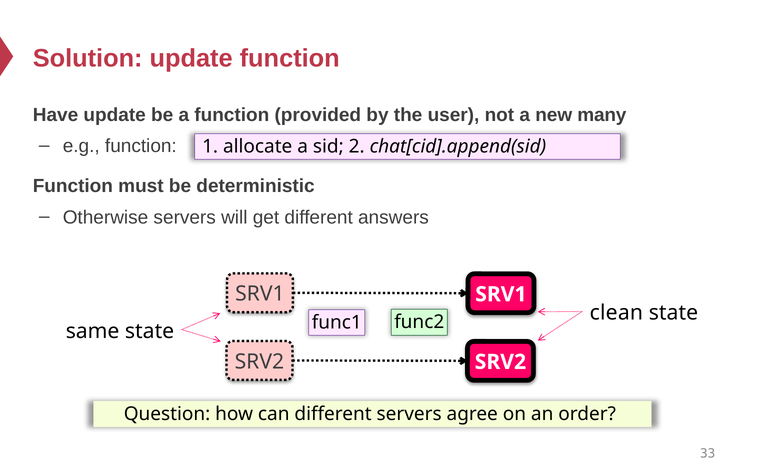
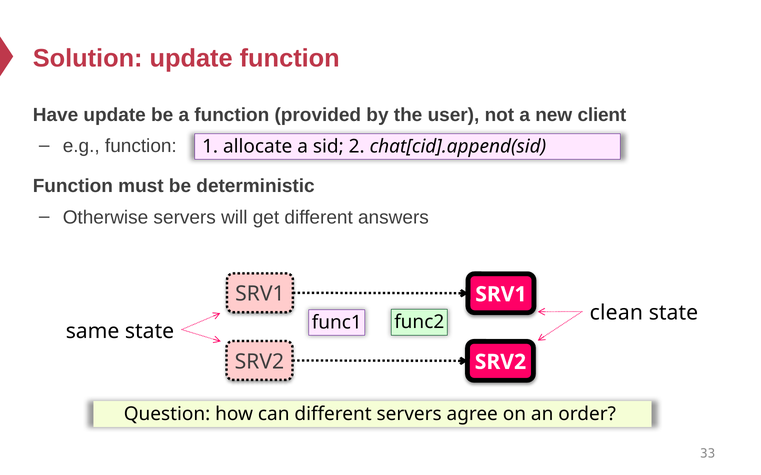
many: many -> client (602, 115)
